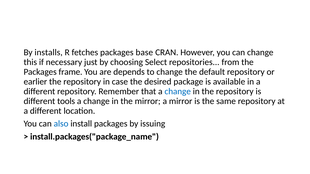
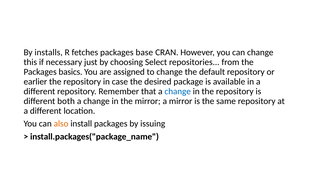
frame: frame -> basics (71, 72)
depends: depends -> assigned (129, 72)
tools: tools -> both (66, 101)
also colour: blue -> orange (61, 124)
